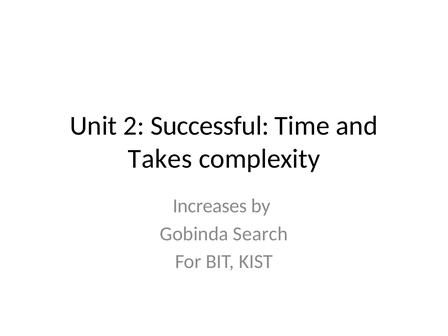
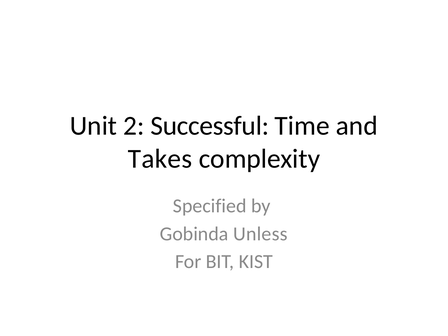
Increases: Increases -> Specified (210, 206)
Search: Search -> Unless (260, 234)
